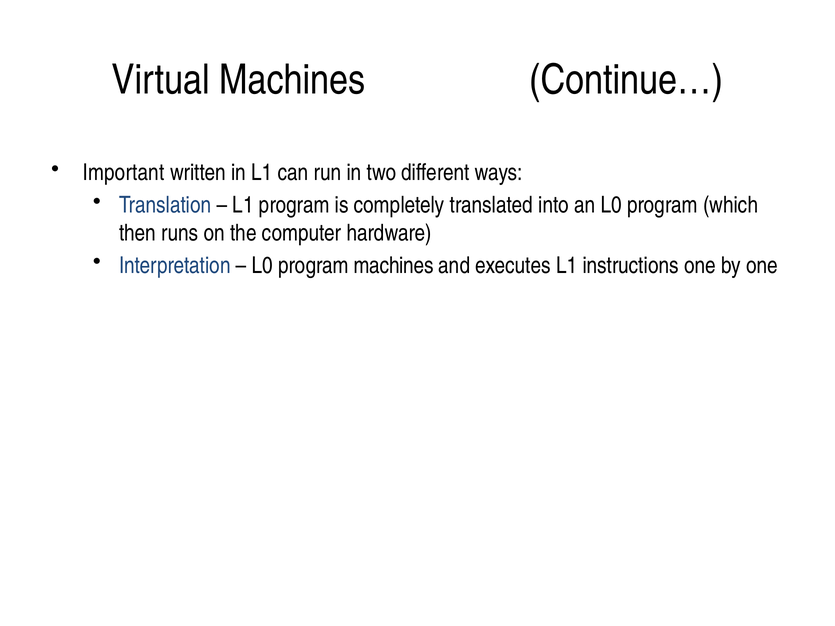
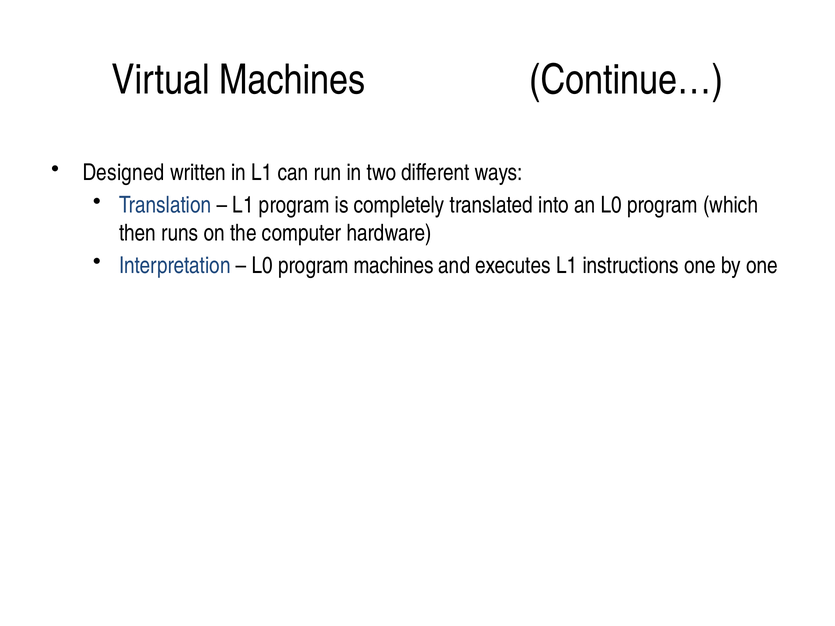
Important: Important -> Designed (123, 173)
